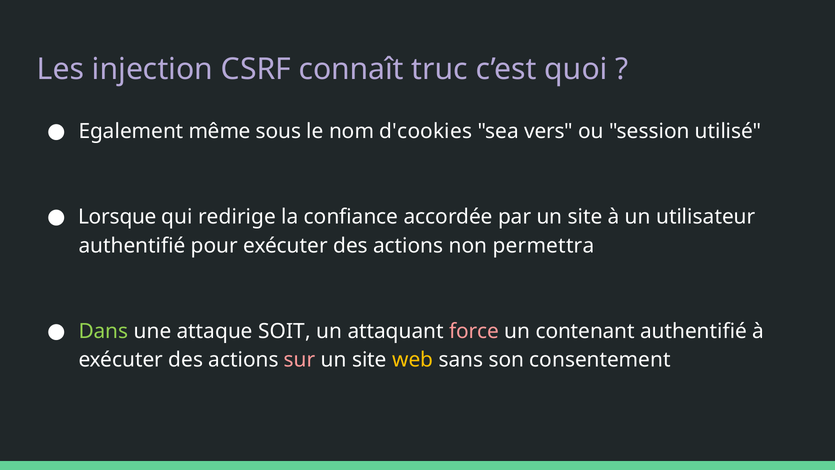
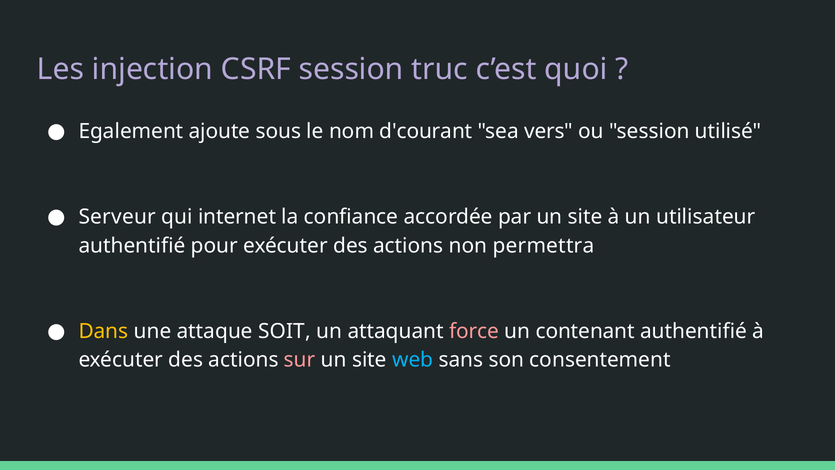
CSRF connaît: connaît -> session (351, 69)
même: même -> ajoute (220, 131)
d'cookies: d'cookies -> d'courant (426, 131)
Lorsque: Lorsque -> Serveur (117, 217)
redirige: redirige -> internet (237, 217)
Dans colour: light green -> yellow (103, 331)
web colour: yellow -> light blue (413, 360)
